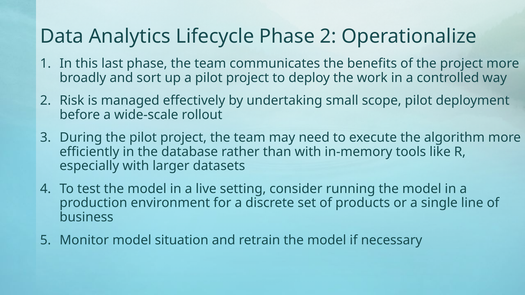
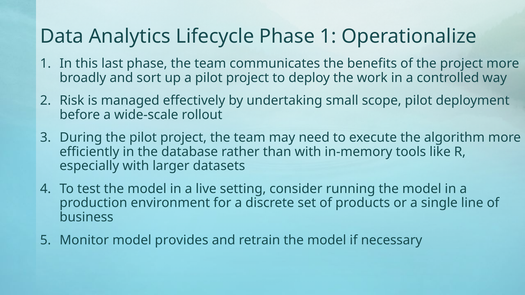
Phase 2: 2 -> 1 (328, 36)
situation: situation -> provides (182, 240)
